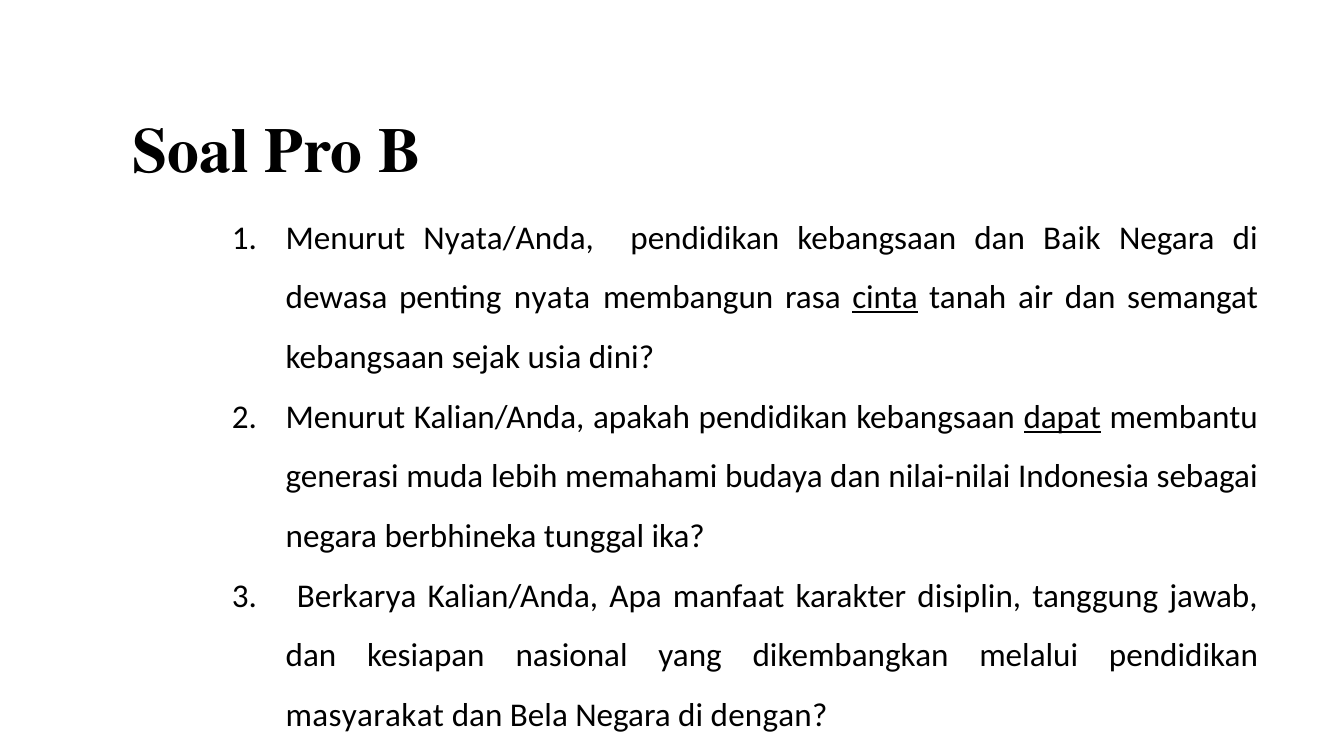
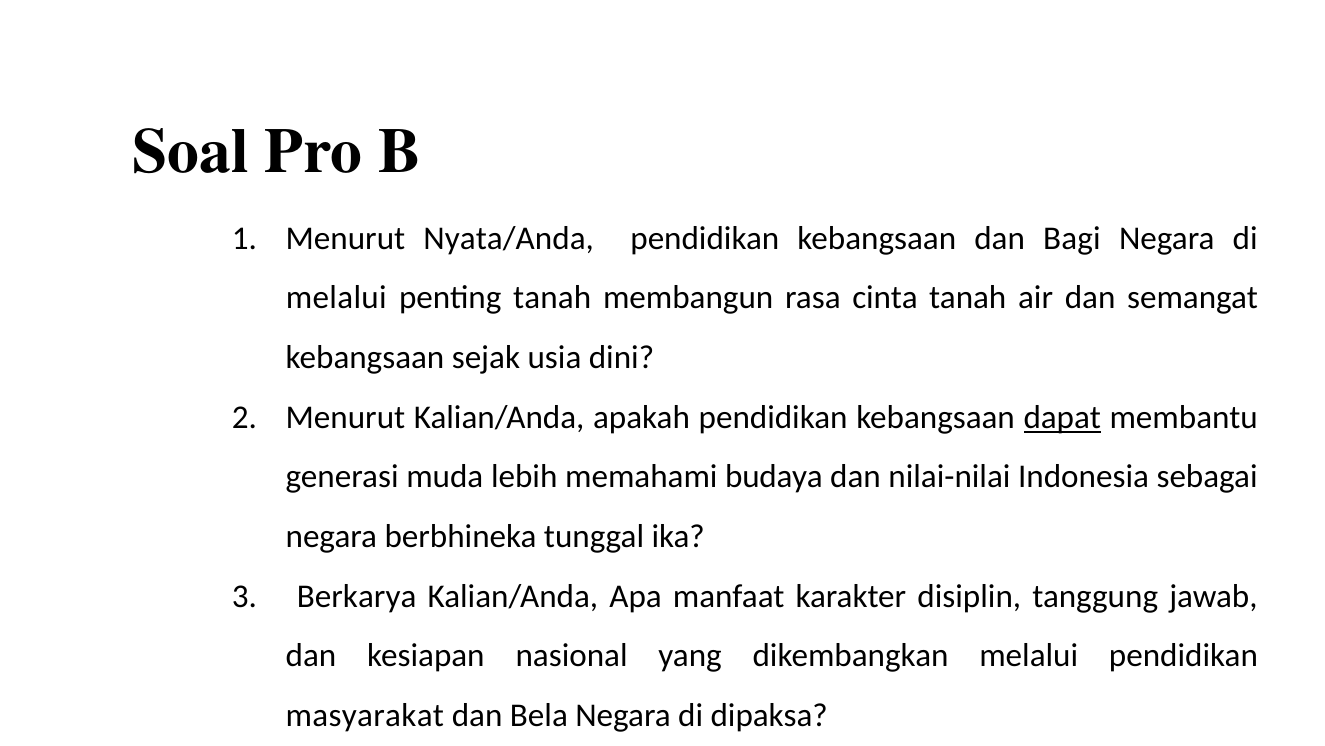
Baik: Baik -> Bagi (1072, 238)
dewasa: dewasa -> melalui (336, 298)
penting nyata: nyata -> tanah (552, 298)
cinta underline: present -> none (885, 298)
dengan: dengan -> dipaksa (769, 715)
